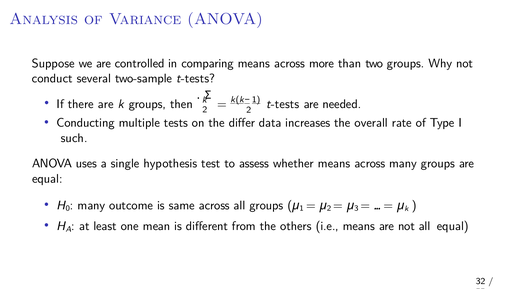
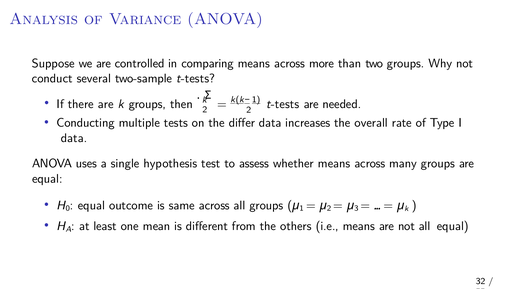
such: such -> data (74, 138)
many: many -> equal (91, 205)
